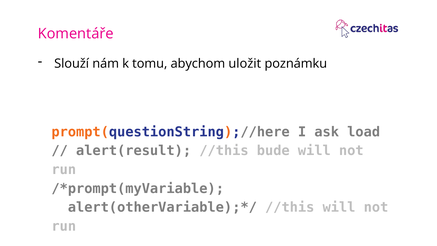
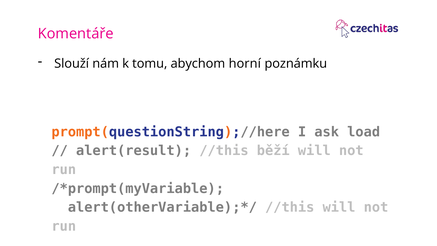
uložit: uložit -> horní (245, 63)
bude: bude -> běží (273, 151)
